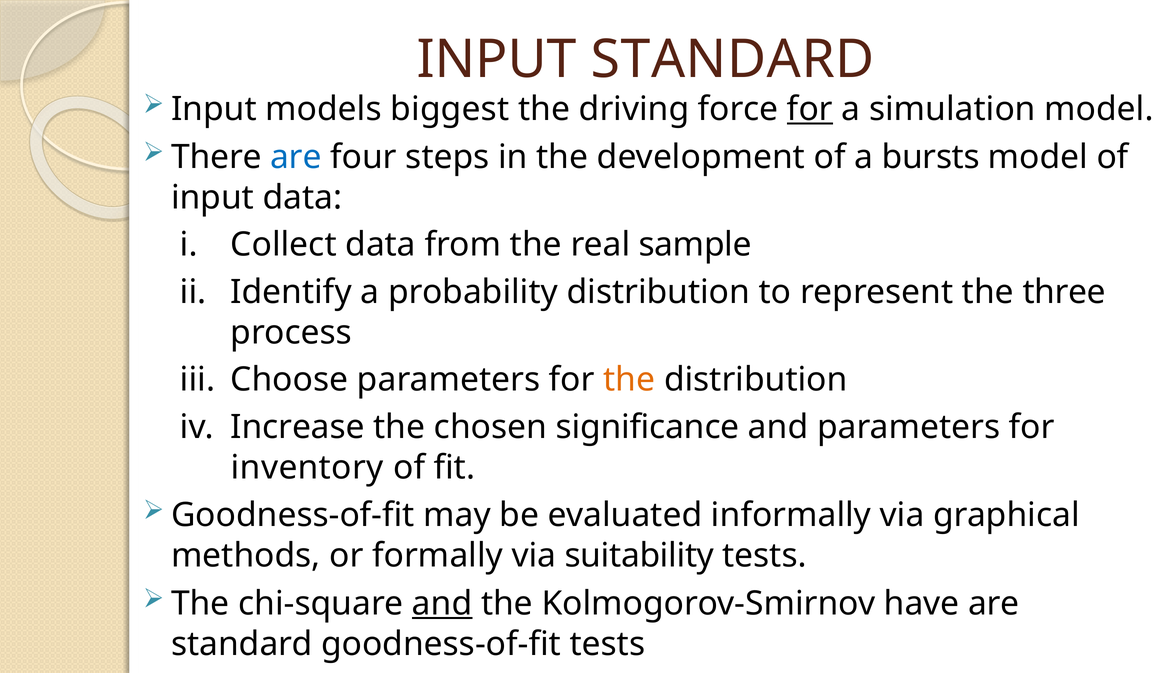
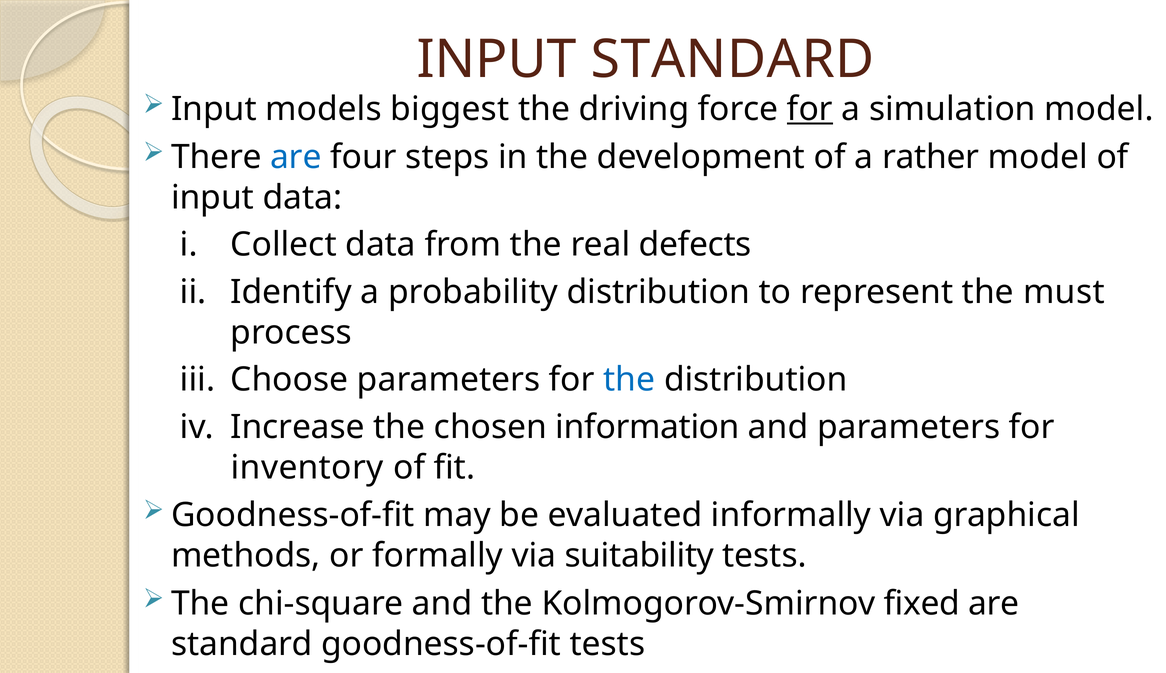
bursts: bursts -> rather (931, 157)
sample: sample -> defects (695, 245)
three: three -> must (1064, 292)
the colour: orange -> blue (629, 380)
significance: significance -> information (648, 427)
and underline: present -> none (442, 603)
have: have -> fixed (922, 603)
